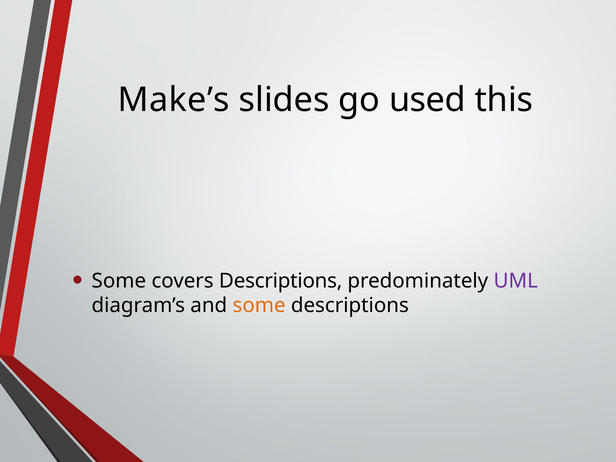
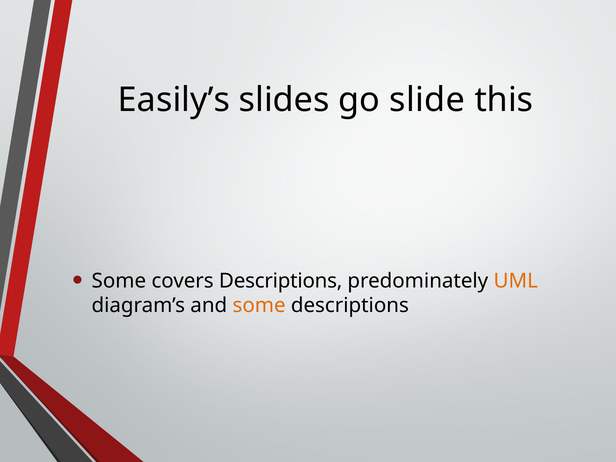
Make’s: Make’s -> Easily’s (174, 100)
used: used -> slide (427, 100)
UML colour: purple -> orange (516, 281)
